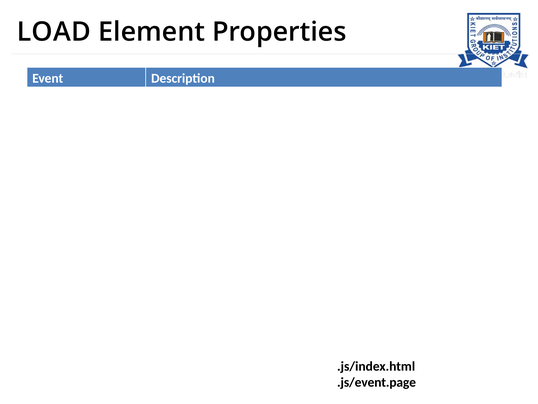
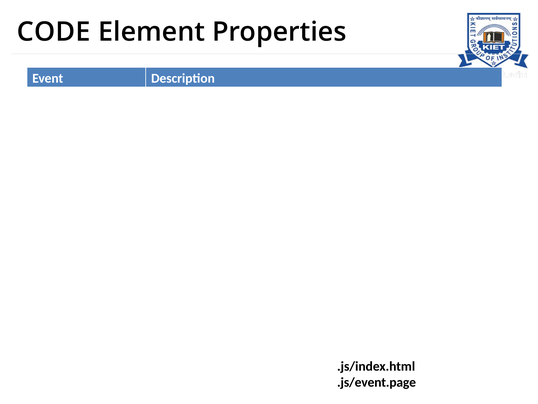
LOAD: LOAD -> CODE (54, 32)
